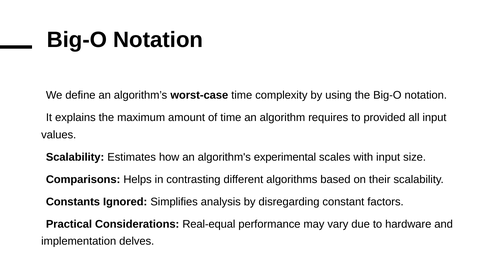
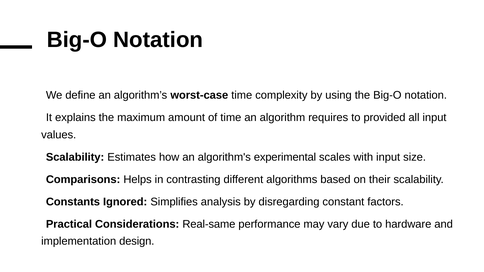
Real-equal: Real-equal -> Real-same (209, 224)
delves: delves -> design (137, 242)
